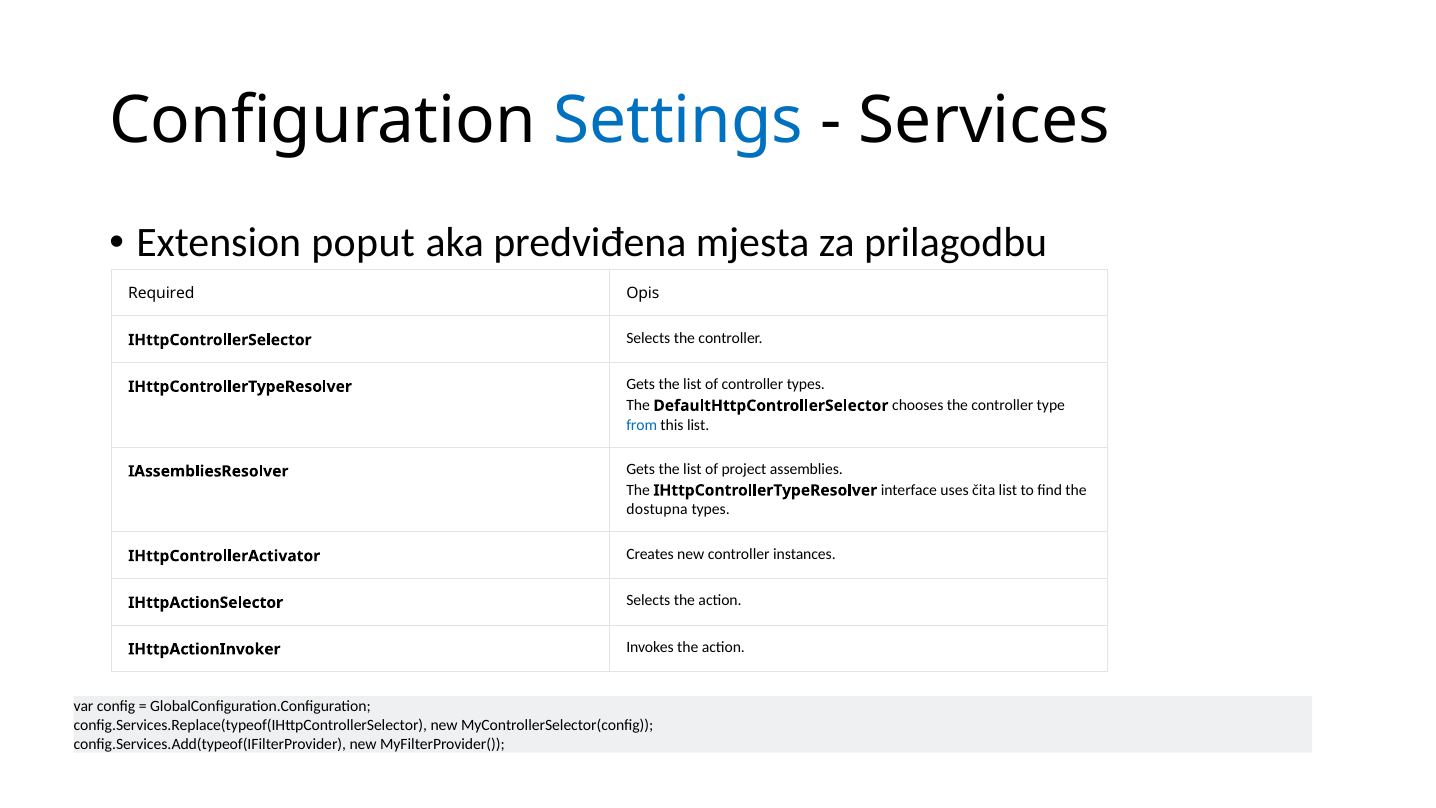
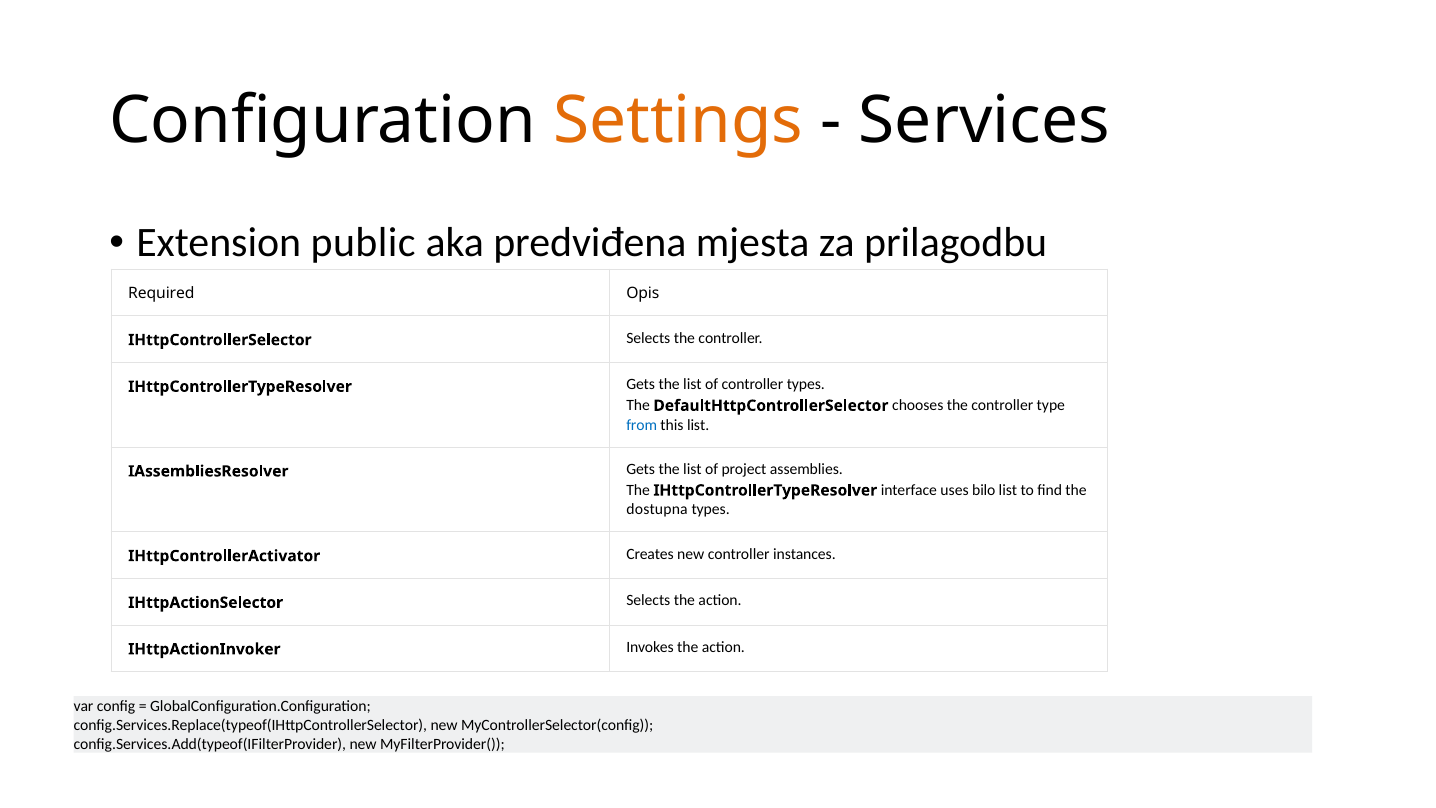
Settings colour: blue -> orange (678, 121)
poput: poput -> public (363, 243)
čita: čita -> bilo (984, 490)
